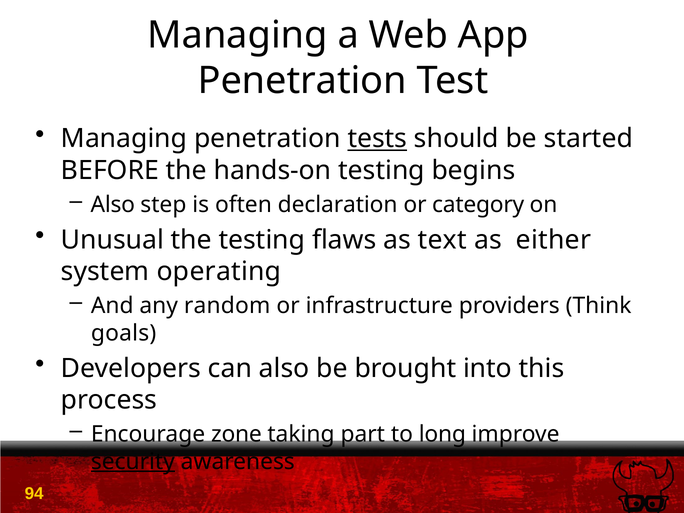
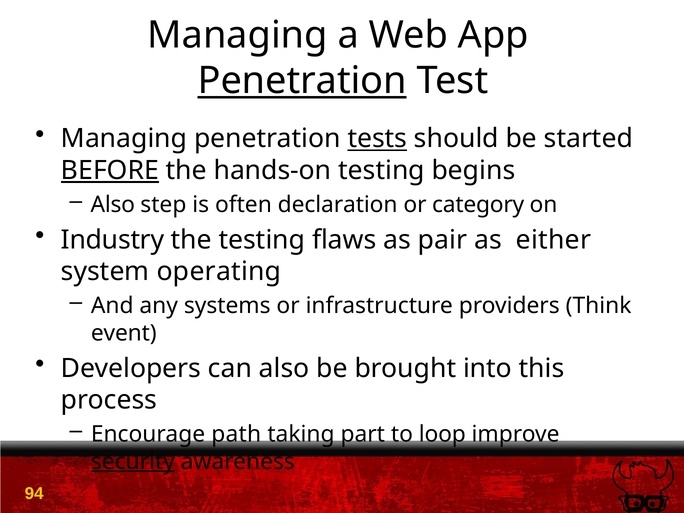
Penetration underline: none -> present (302, 81)
BEFORE underline: none -> present (110, 171)
Unusual: Unusual -> Industry (113, 240)
text: text -> pair (442, 240)
random: random -> systems (227, 306)
goals: goals -> event (124, 333)
zone: zone -> path (236, 434)
long: long -> loop (442, 434)
